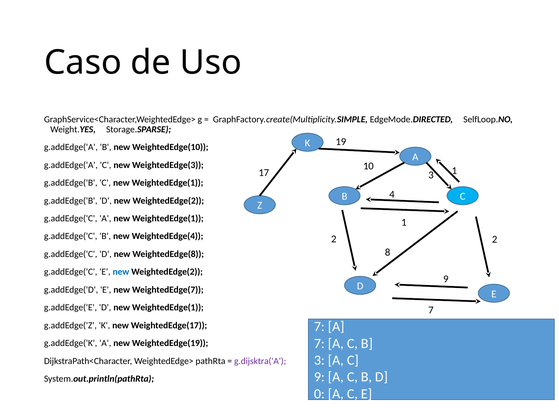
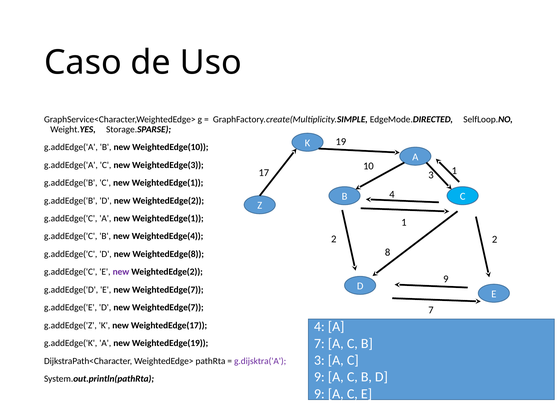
new colour: blue -> purple (121, 272)
D new WeightedEdge(1: WeightedEdge(1 -> WeightedEdge(7 (168, 308)
7: 7 -> 4 (319, 327)
0: 0 -> 9 (319, 394)
